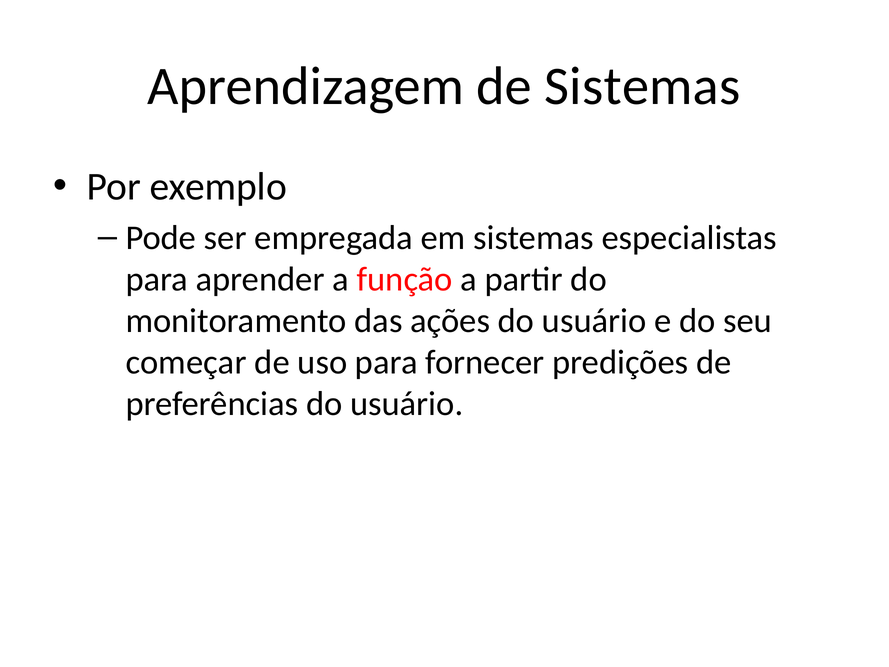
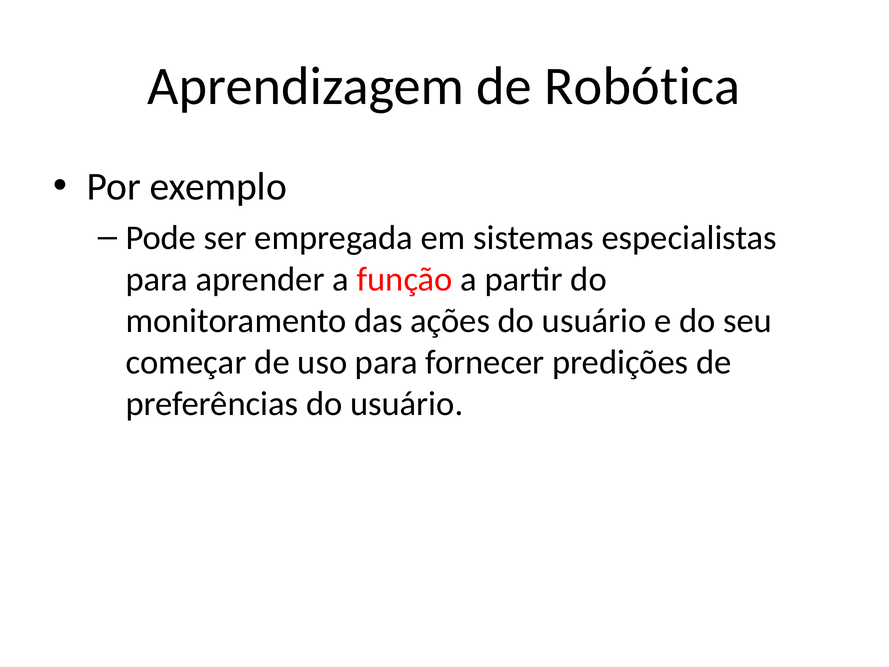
de Sistemas: Sistemas -> Robótica (642, 86)
